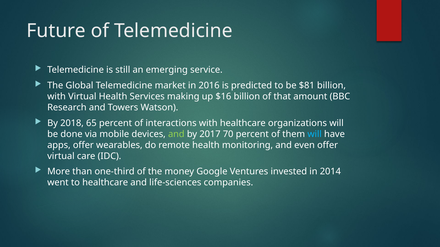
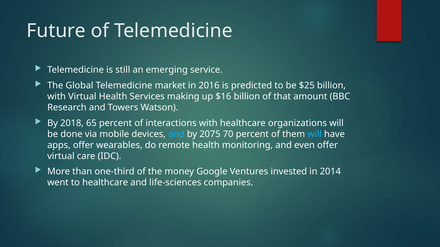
$81: $81 -> $25 (307, 86)
and colour: light green -> light blue (176, 134)
2017: 2017 -> 2075 (210, 134)
